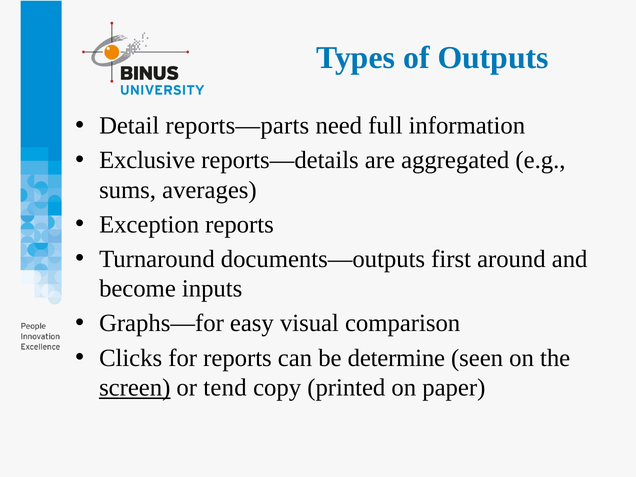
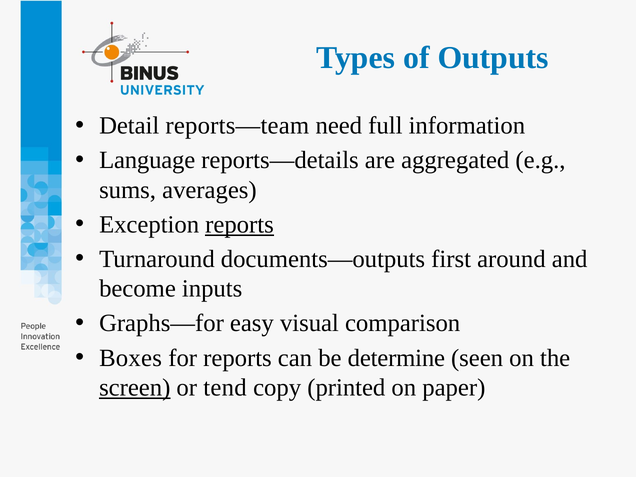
reports—parts: reports—parts -> reports—team (237, 126)
Exclusive: Exclusive -> Language (147, 160)
reports underline: none -> present (239, 224)
Clicks: Clicks -> Boxes (131, 358)
